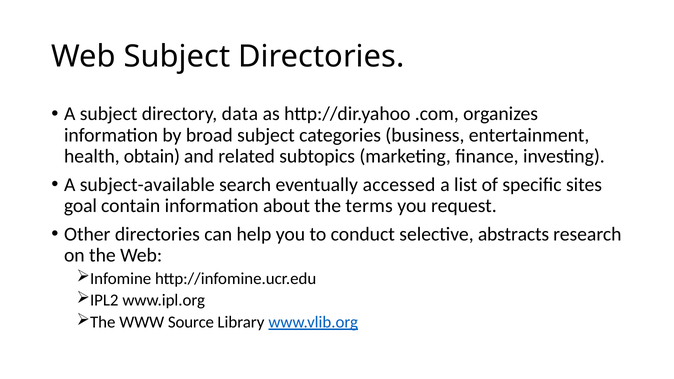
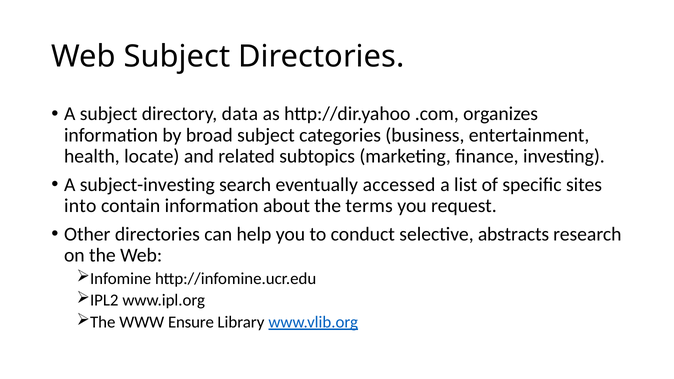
obtain: obtain -> locate (152, 156)
subject-available: subject-available -> subject-investing (147, 185)
goal: goal -> into (80, 206)
Source: Source -> Ensure (191, 322)
